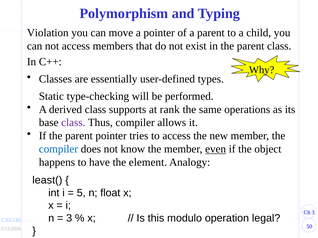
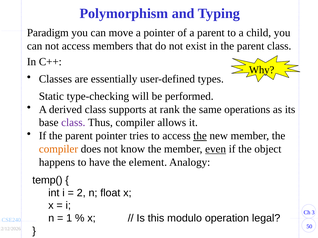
Violation: Violation -> Paradigm (48, 33)
the underline: none -> present (200, 136)
compiler colour: blue -> orange (58, 149)
least(: least( -> temp( (47, 180)
5: 5 -> 2 (81, 193)
3: 3 -> 1 (69, 219)
